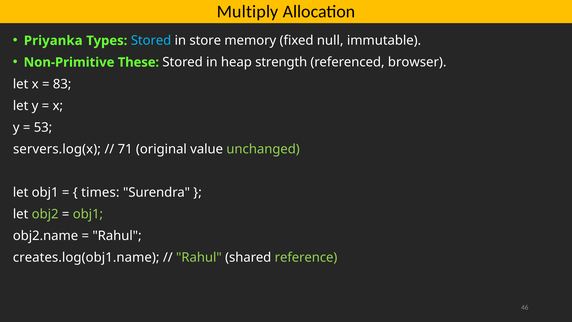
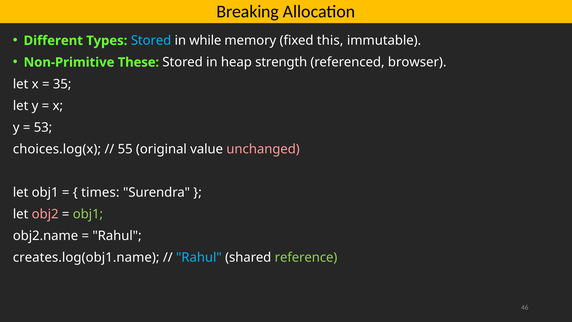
Multiply: Multiply -> Breaking (248, 11)
Priyanka: Priyanka -> Different (53, 41)
store: store -> while (205, 41)
null: null -> this (330, 41)
83: 83 -> 35 (62, 84)
servers.log(x: servers.log(x -> choices.log(x (57, 149)
71: 71 -> 55 (125, 149)
unchanged colour: light green -> pink (263, 149)
obj2 colour: light green -> pink (45, 214)
Rahul colour: light green -> light blue (199, 257)
